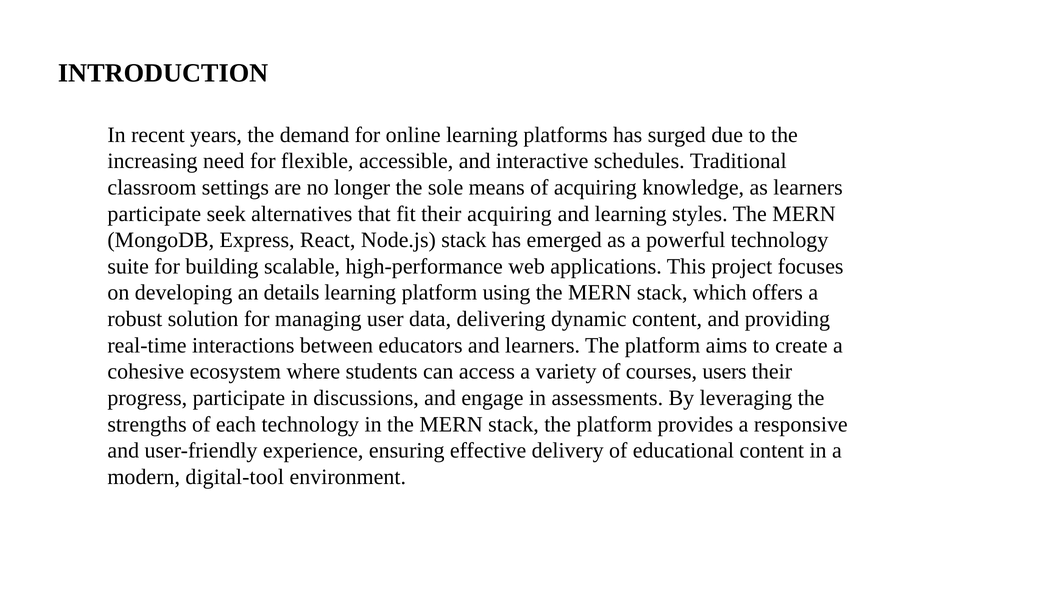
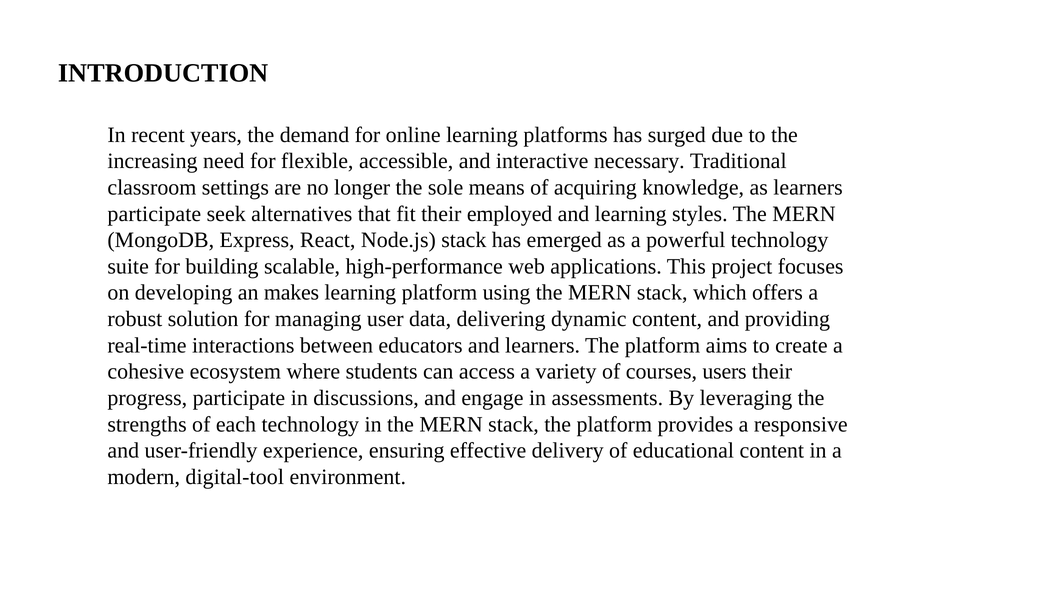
schedules: schedules -> necessary (639, 161)
their acquiring: acquiring -> employed (510, 214)
details: details -> makes (292, 293)
